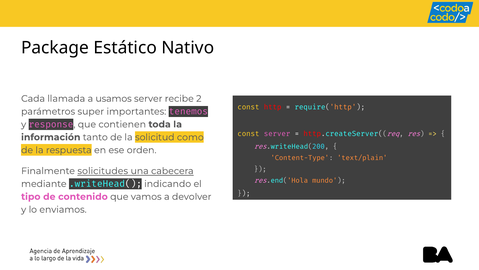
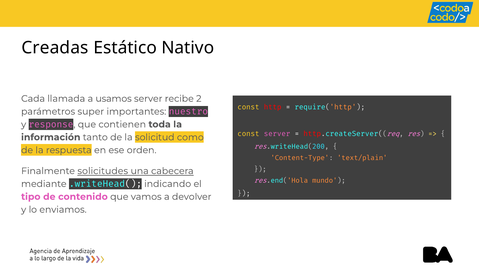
Package: Package -> Creadas (55, 48)
tenemos: tenemos -> nuestro (188, 111)
